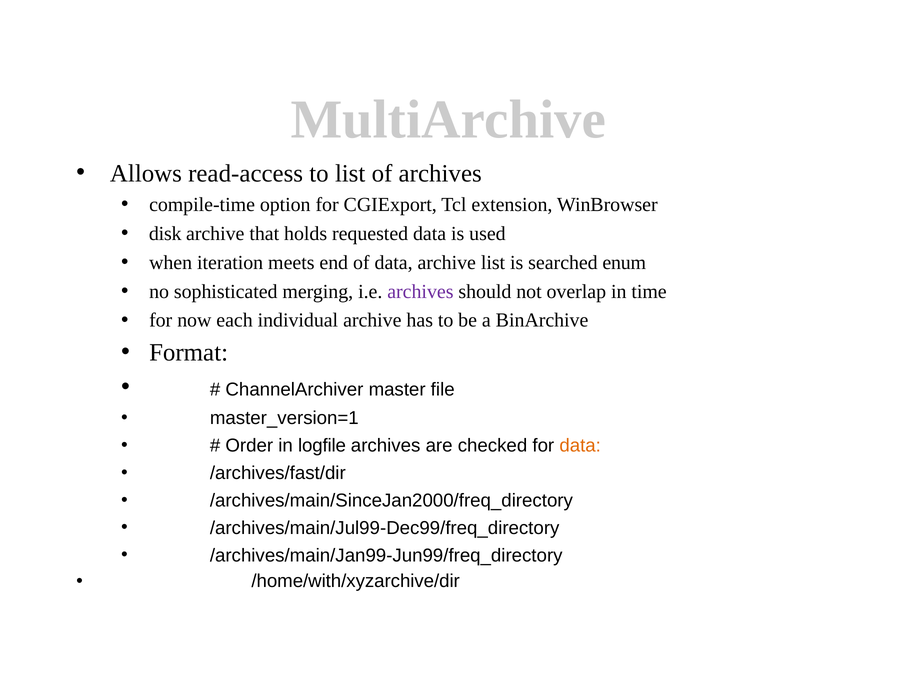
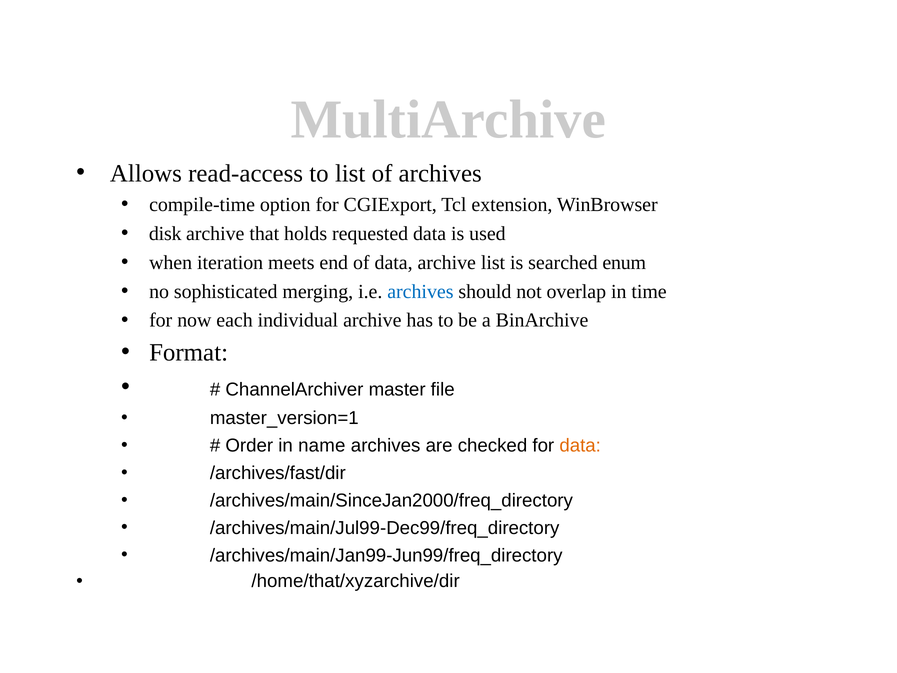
archives colour: purple -> blue (420, 291)
logfile: logfile -> name (322, 446)
/home/with/xyzarchive/dir: /home/with/xyzarchive/dir -> /home/that/xyzarchive/dir (356, 581)
